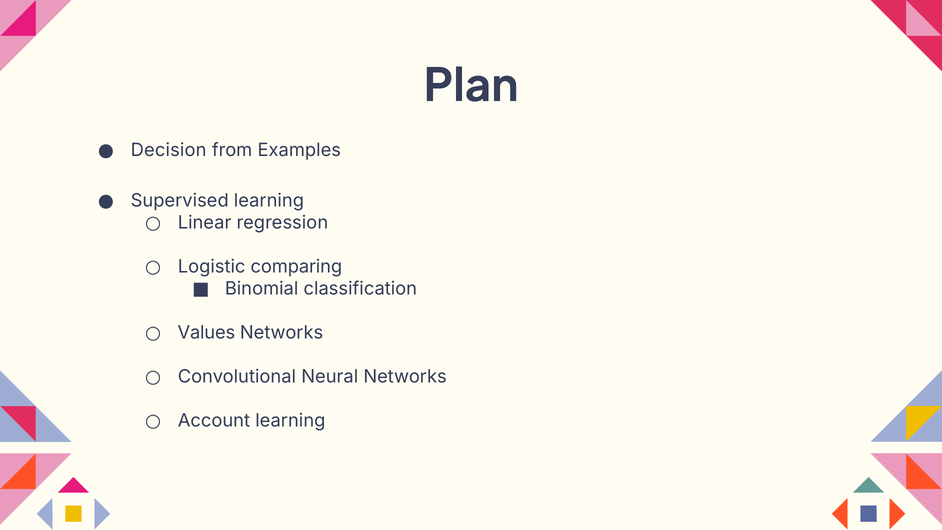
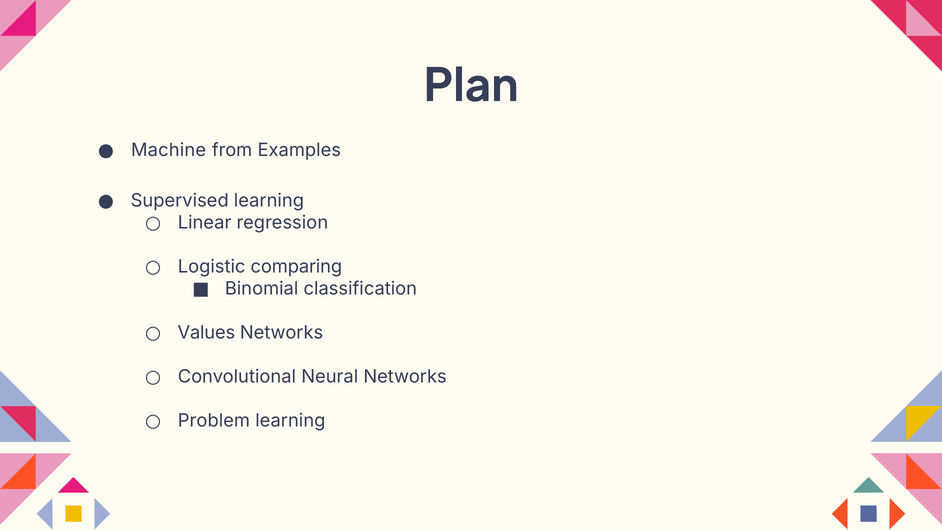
Decision: Decision -> Machine (169, 150)
Account: Account -> Problem (214, 421)
